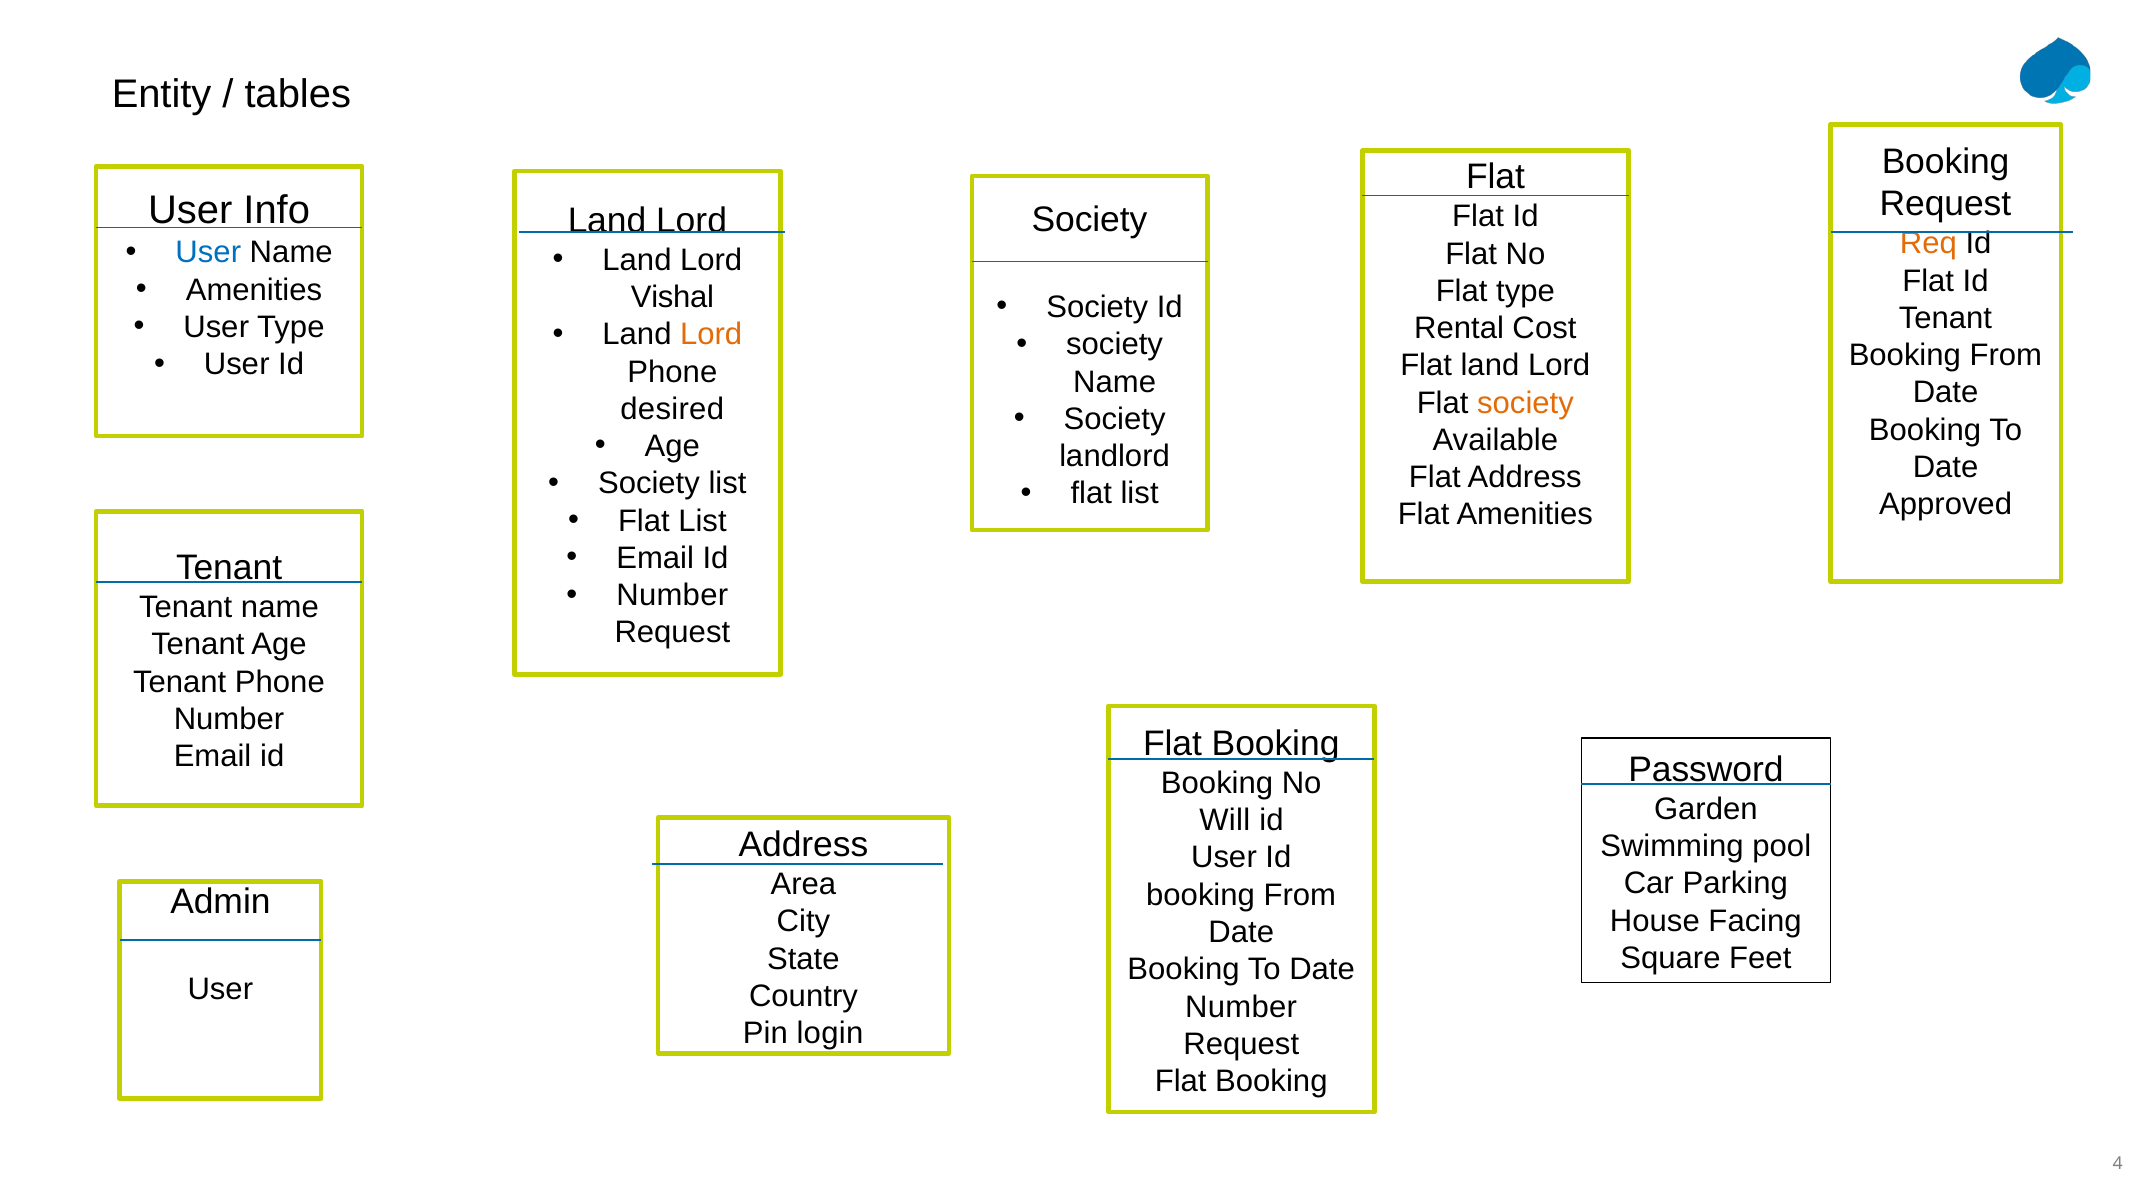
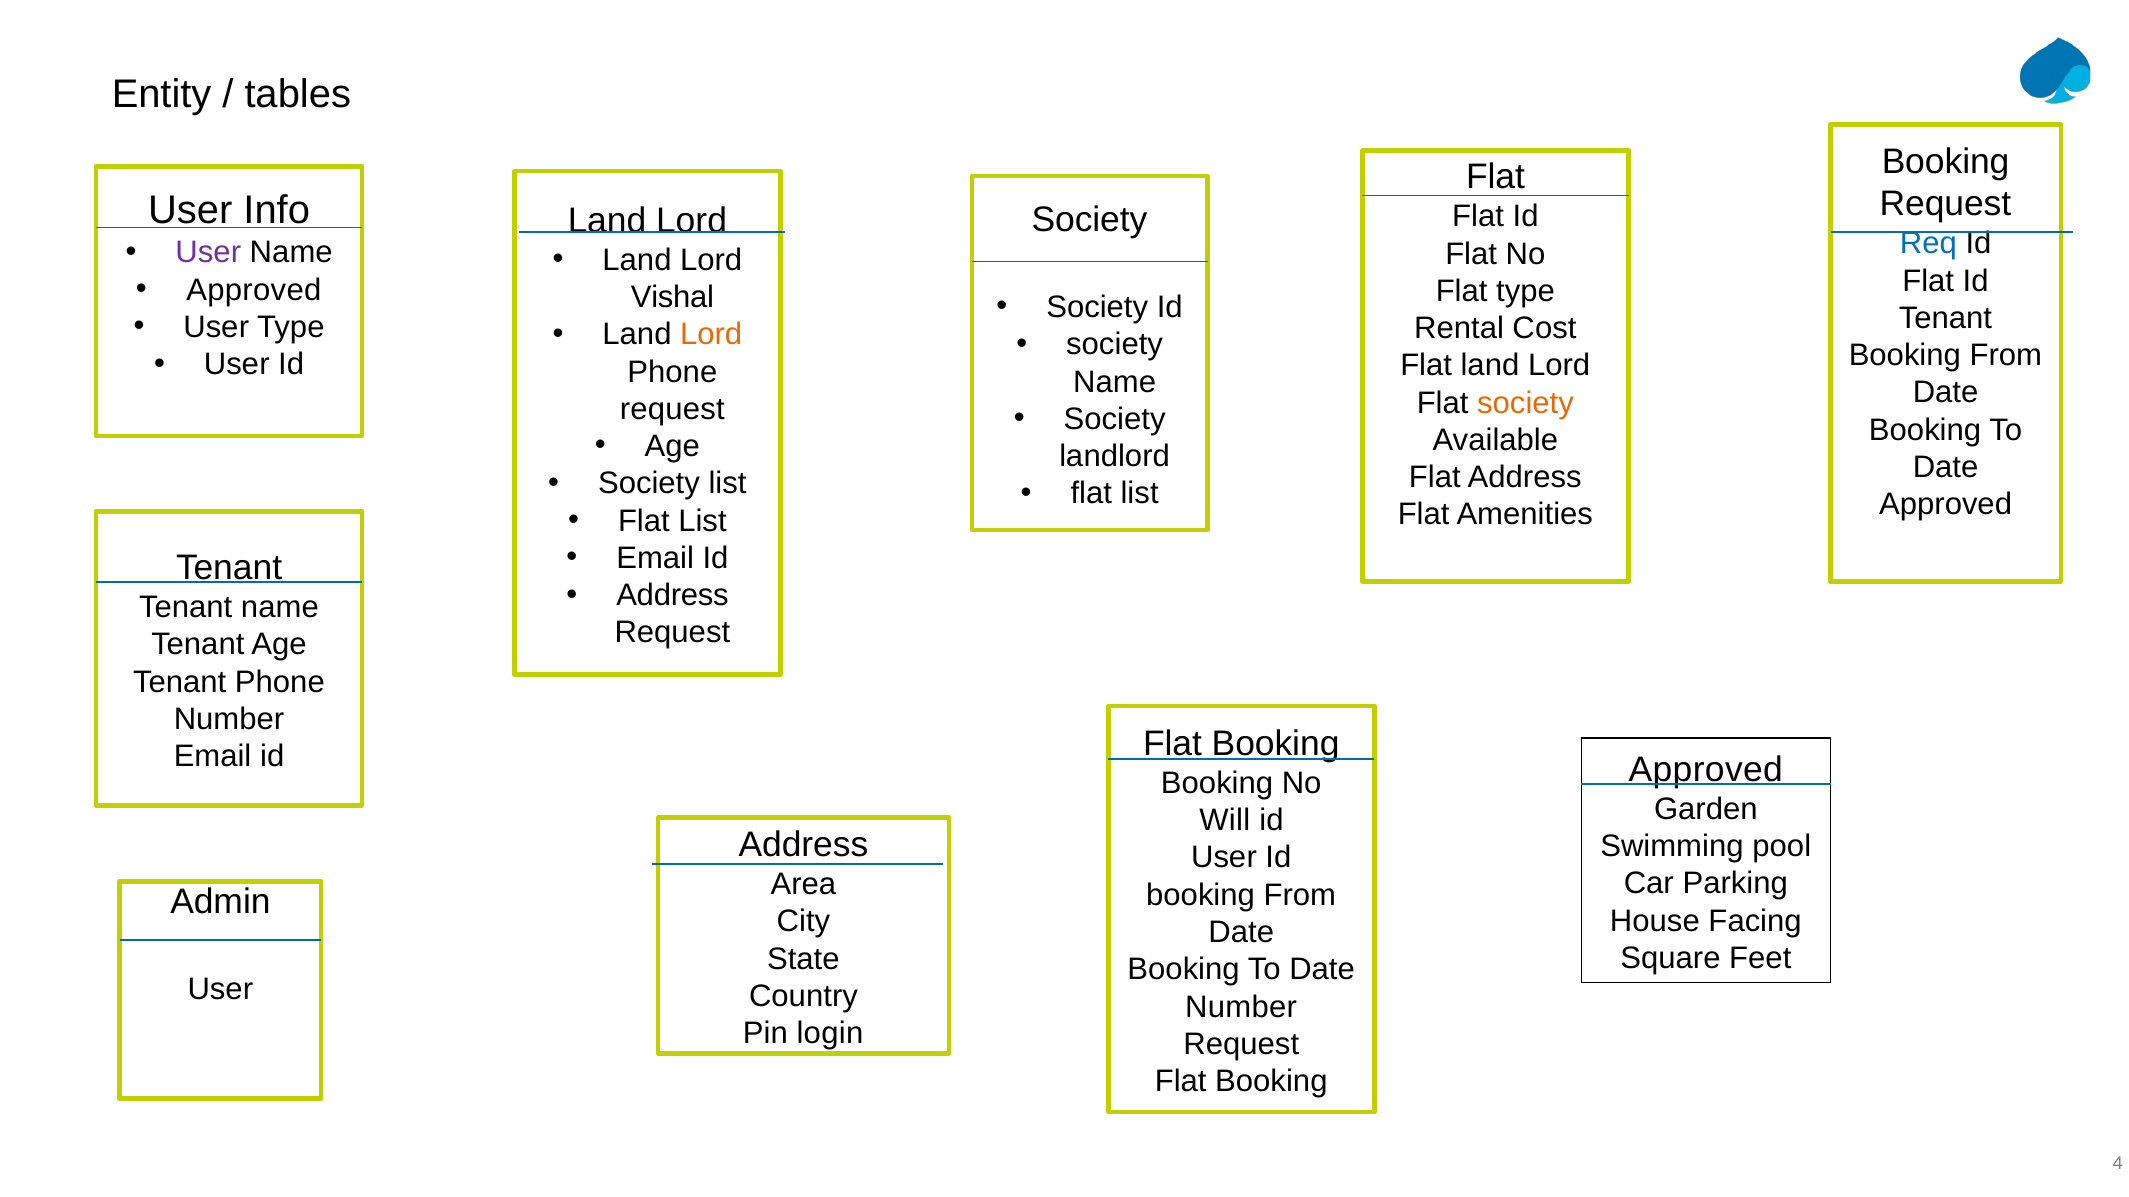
Req colour: orange -> blue (1928, 244)
User colour: blue -> purple (208, 253)
Amenities: Amenities -> Approved (254, 290)
desired: desired -> request (672, 409)
Number: Number -> Address (673, 596)
Password: Password -> Approved (1706, 770)
